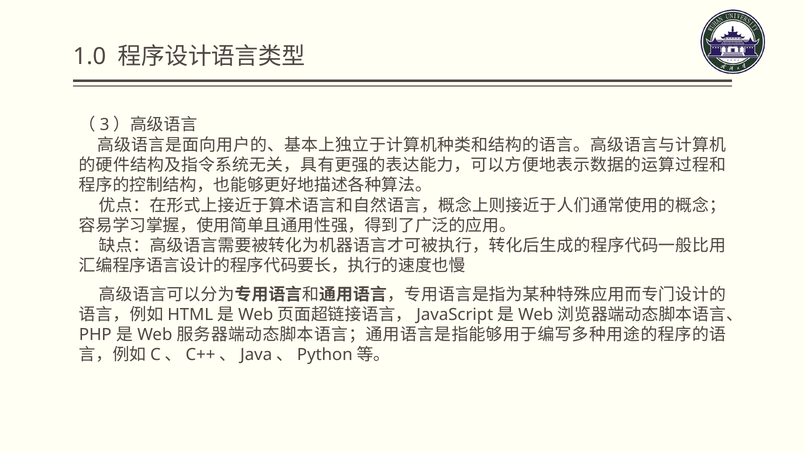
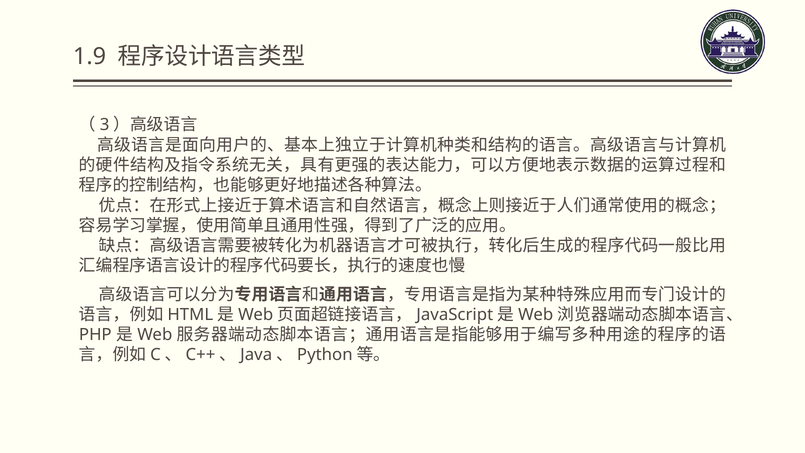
1.0: 1.0 -> 1.9 (90, 57)
